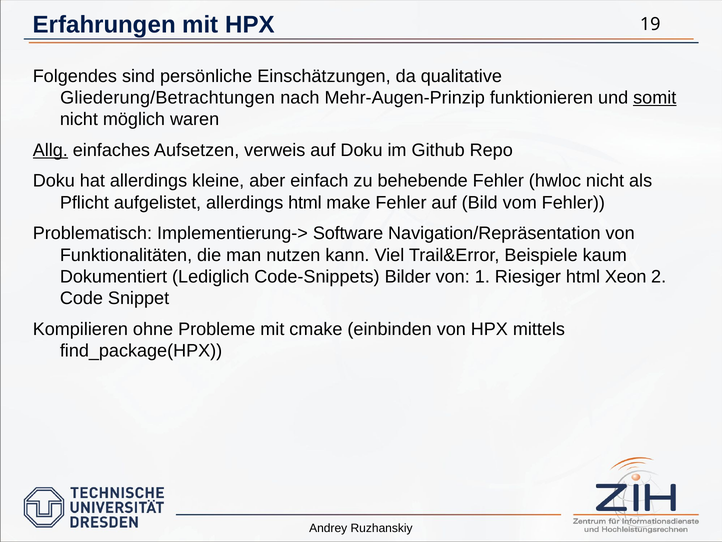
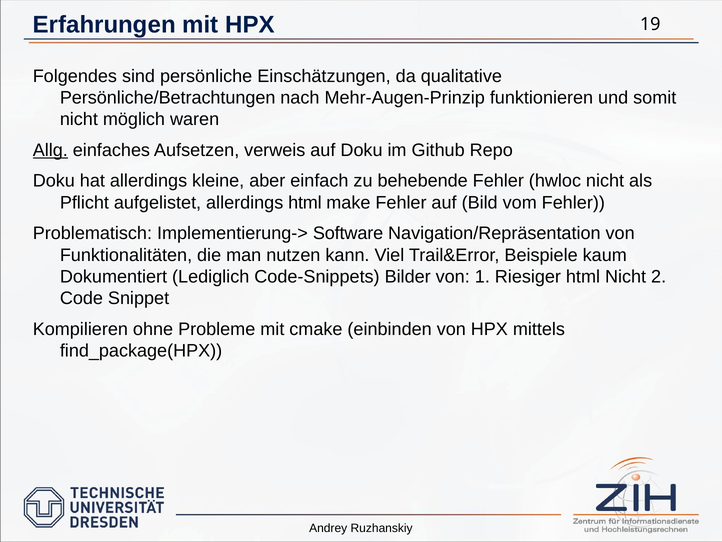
Gliederung/Betrachtungen: Gliederung/Betrachtungen -> Persönliche/Betrachtungen (168, 98)
somit underline: present -> none (655, 98)
html Xeon: Xeon -> Nicht (626, 277)
